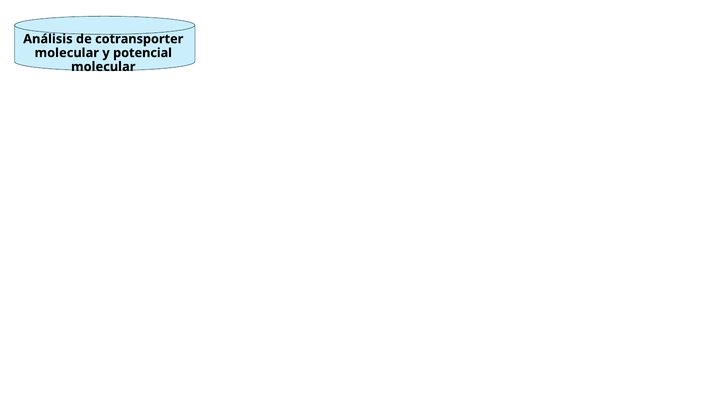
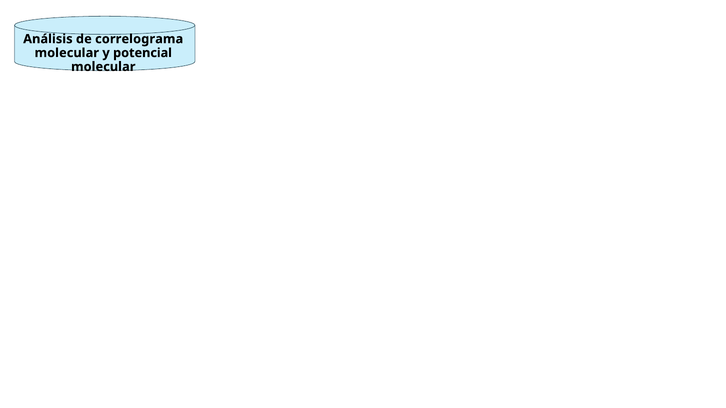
cotransporter: cotransporter -> correlograma (139, 39)
